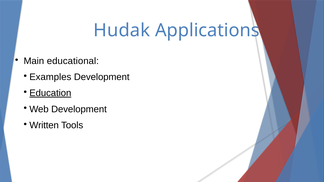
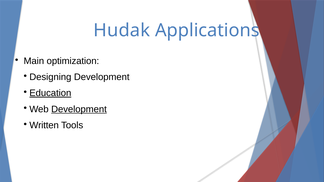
educational: educational -> optimization (73, 61)
Examples: Examples -> Designing (50, 77)
Development underline: none -> present (79, 109)
